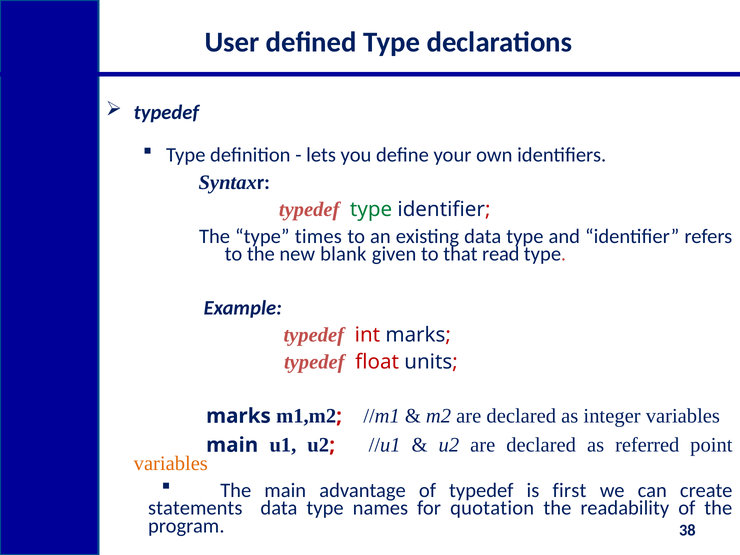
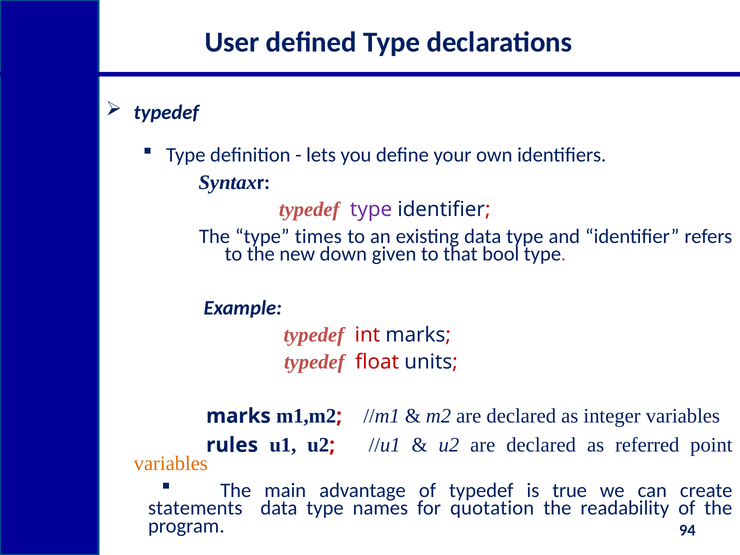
type colour: green -> purple (371, 209)
blank: blank -> down (343, 254)
read: read -> bool (501, 254)
main: main -> rules (232, 445)
first: first -> true (570, 490)
38: 38 -> 94 (687, 530)
